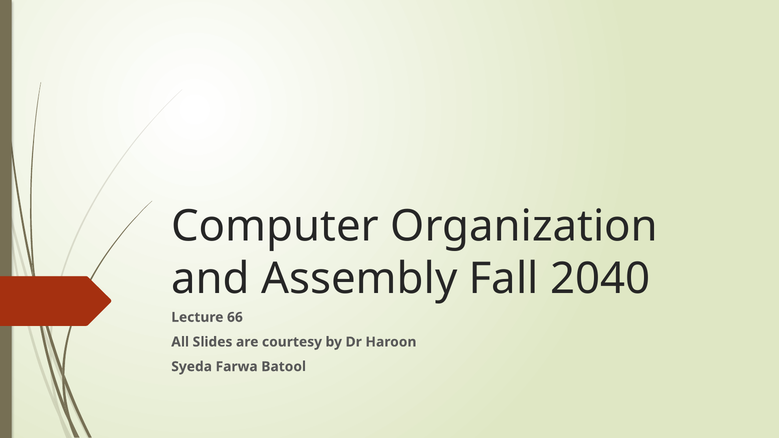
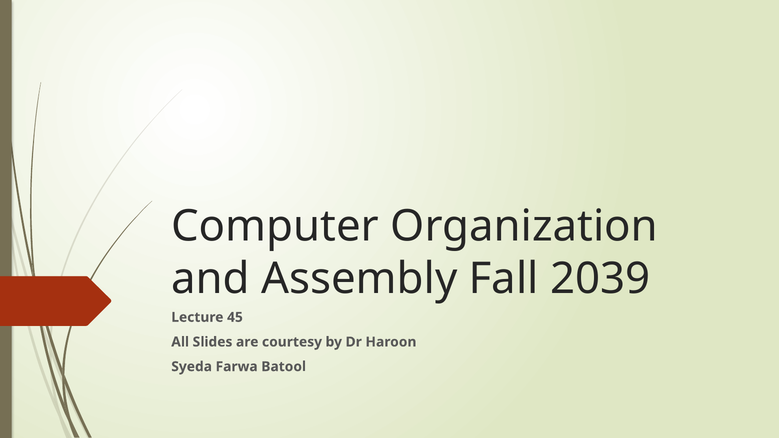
2040: 2040 -> 2039 (600, 279)
66: 66 -> 45 (235, 317)
